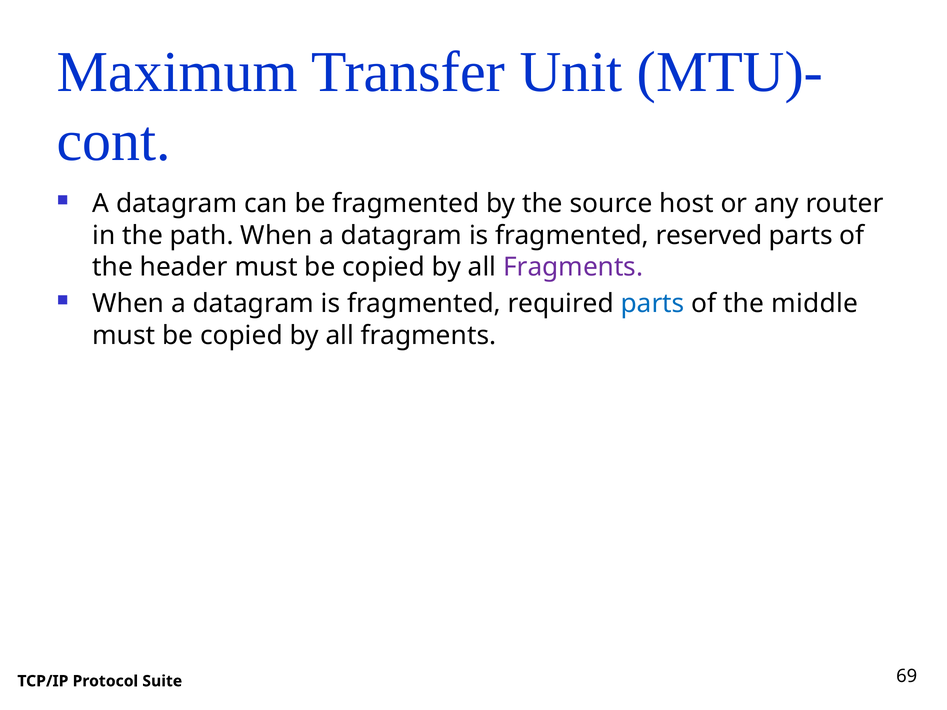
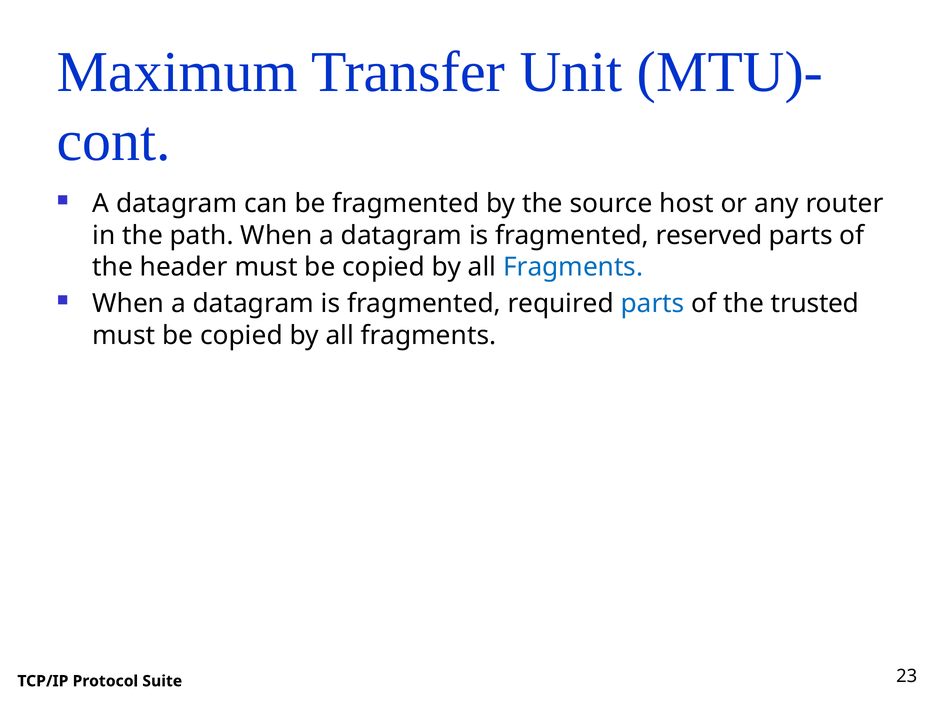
Fragments colour: purple -> blue (573, 267)
middle: middle -> trusted (815, 304)
69: 69 -> 23 (907, 676)
